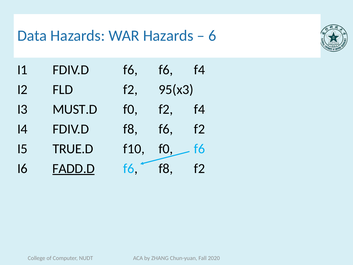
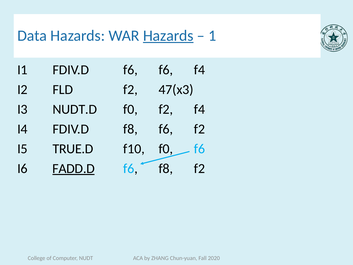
Hazards underline: none -> present (168, 36)
6: 6 -> 1 (212, 36)
95(x3: 95(x3 -> 47(x3 (176, 90)
MUST.D: MUST.D -> NUDT.D (75, 109)
